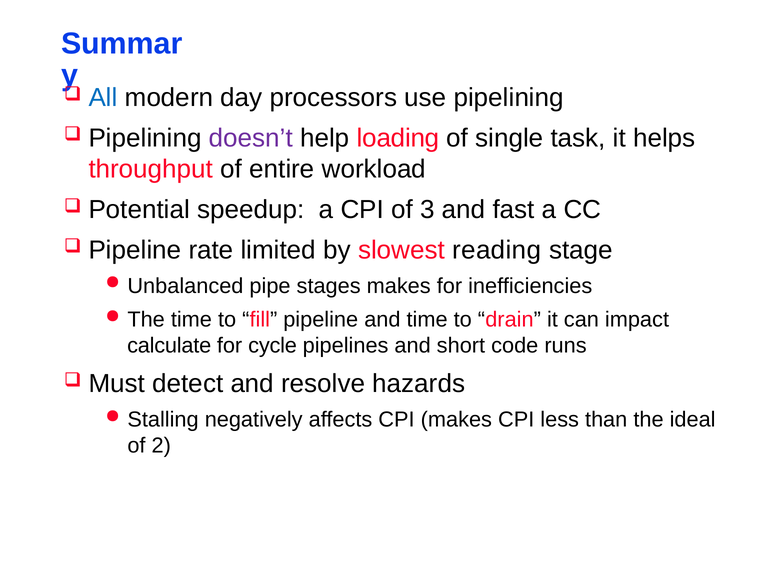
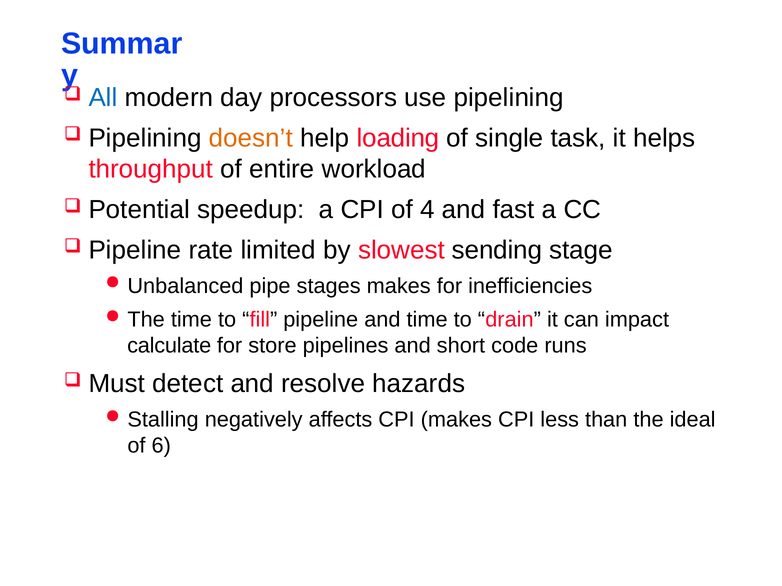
doesn’t colour: purple -> orange (251, 138)
3: 3 -> 4 (428, 210)
reading: reading -> sending (497, 250)
cycle: cycle -> store (272, 346)
2: 2 -> 6 (161, 446)
